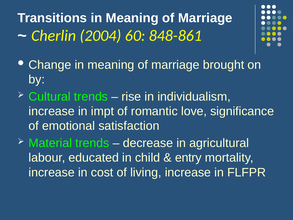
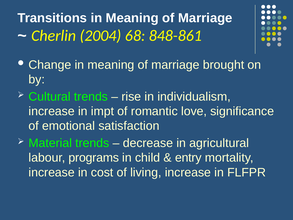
60: 60 -> 68 (135, 36)
educated: educated -> programs (94, 158)
